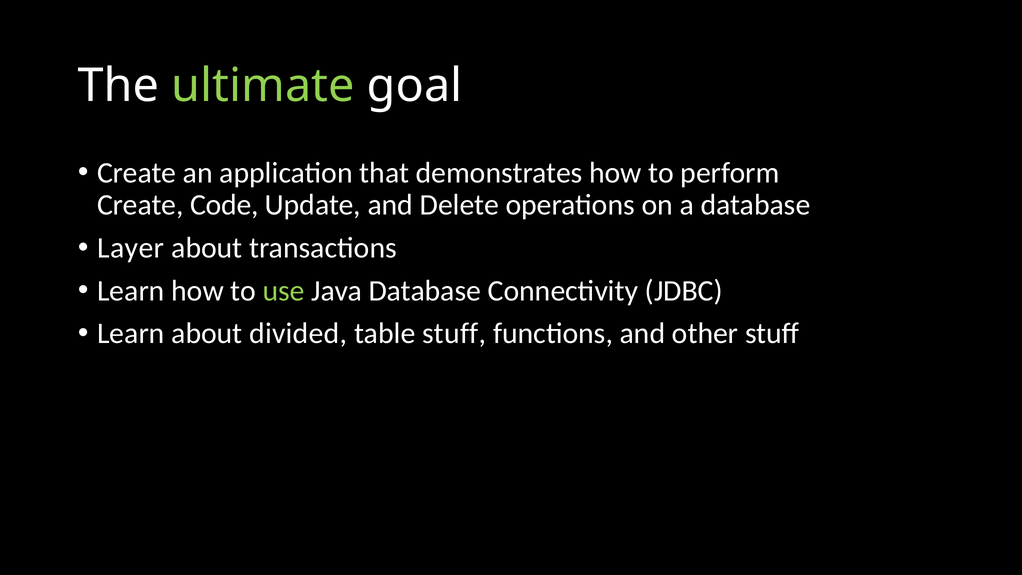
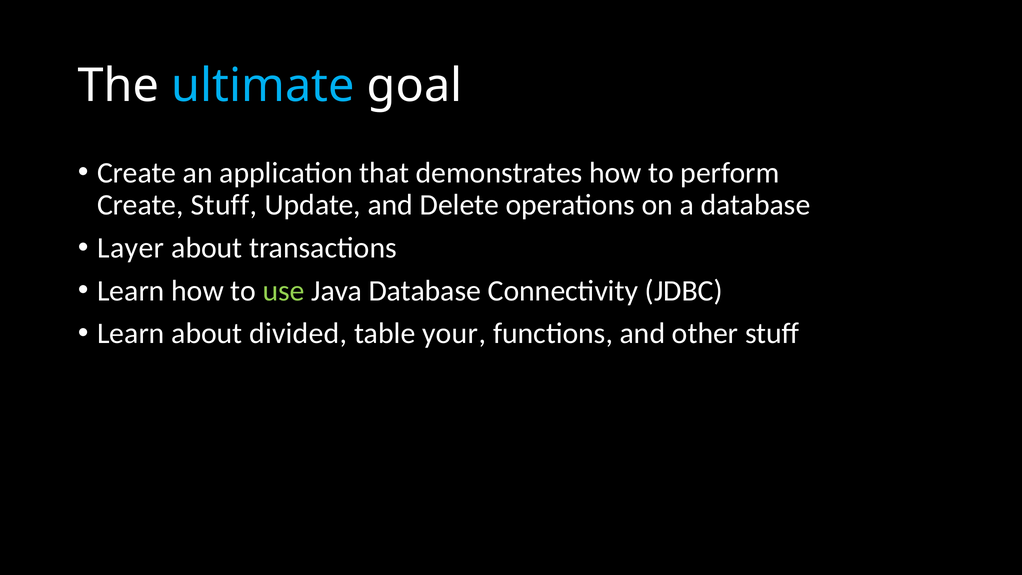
ultimate colour: light green -> light blue (263, 86)
Create Code: Code -> Stuff (224, 205)
table stuff: stuff -> your (454, 334)
